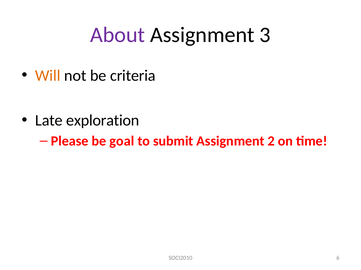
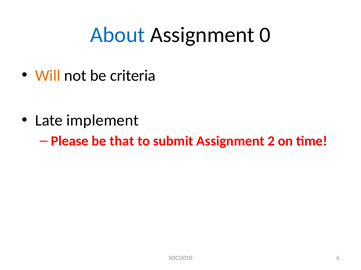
About colour: purple -> blue (118, 35)
3: 3 -> 0 (265, 35)
exploration: exploration -> implement (103, 121)
goal: goal -> that (122, 141)
